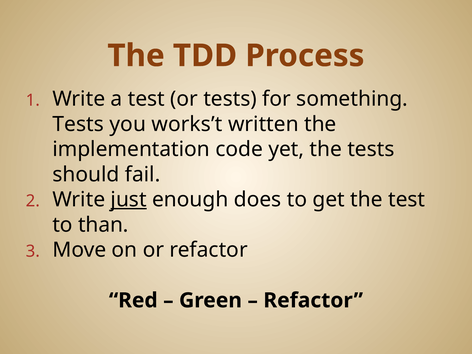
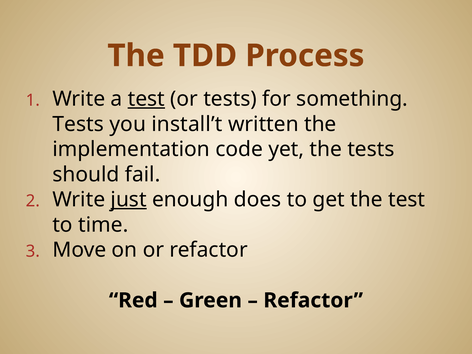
test underline: none -> present (146, 99)
works’t: works’t -> install’t (187, 124)
than: than -> time (103, 225)
